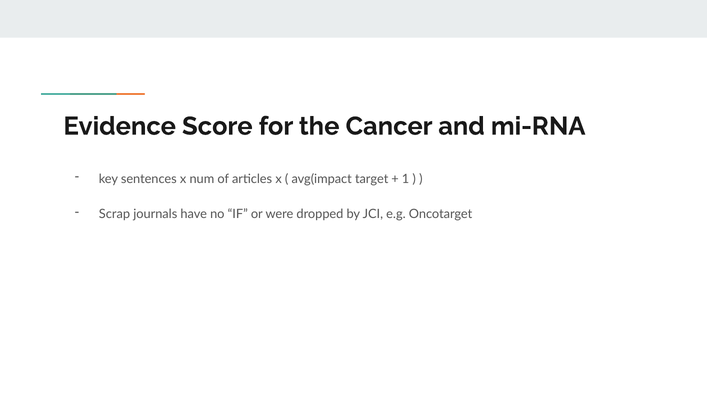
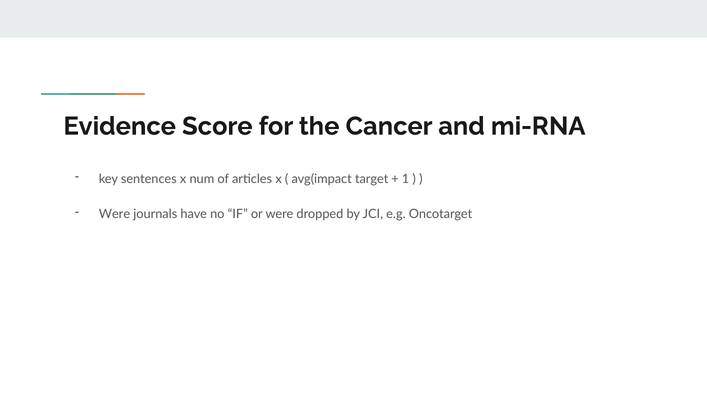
Scrap: Scrap -> Were (114, 214)
